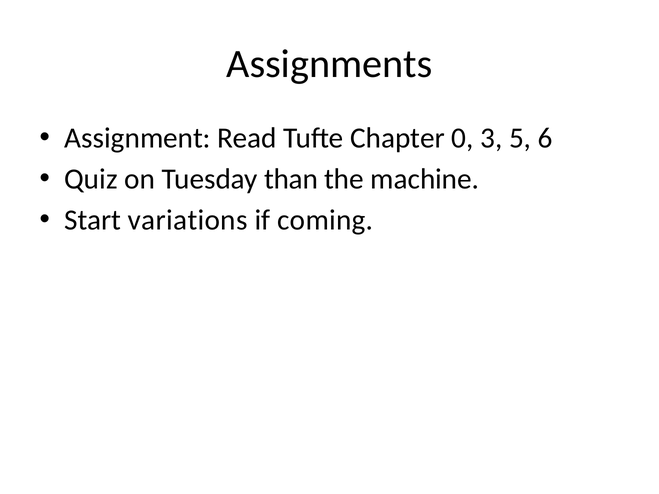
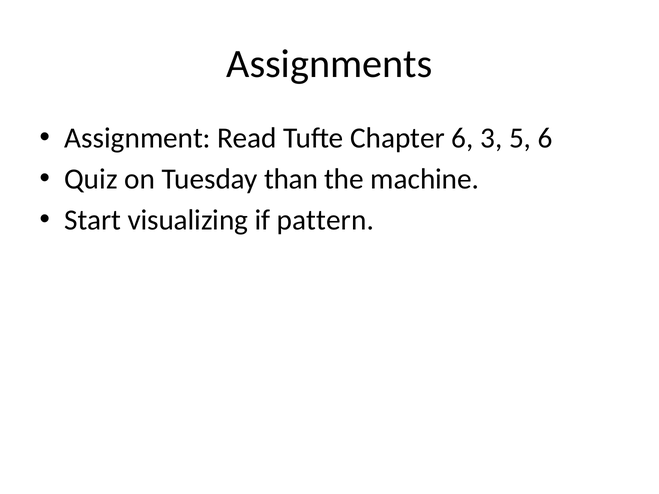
Chapter 0: 0 -> 6 (462, 138)
variations: variations -> visualizing (188, 220)
coming: coming -> pattern (325, 220)
